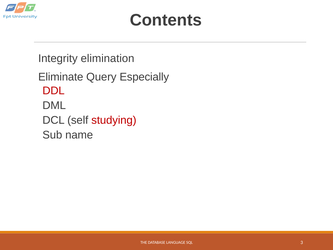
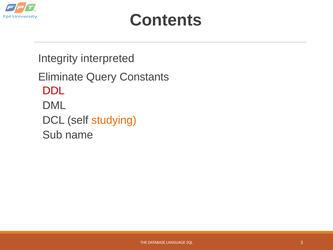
elimination: elimination -> interpreted (108, 58)
Especially: Especially -> Constants (144, 77)
studying colour: red -> orange (114, 120)
